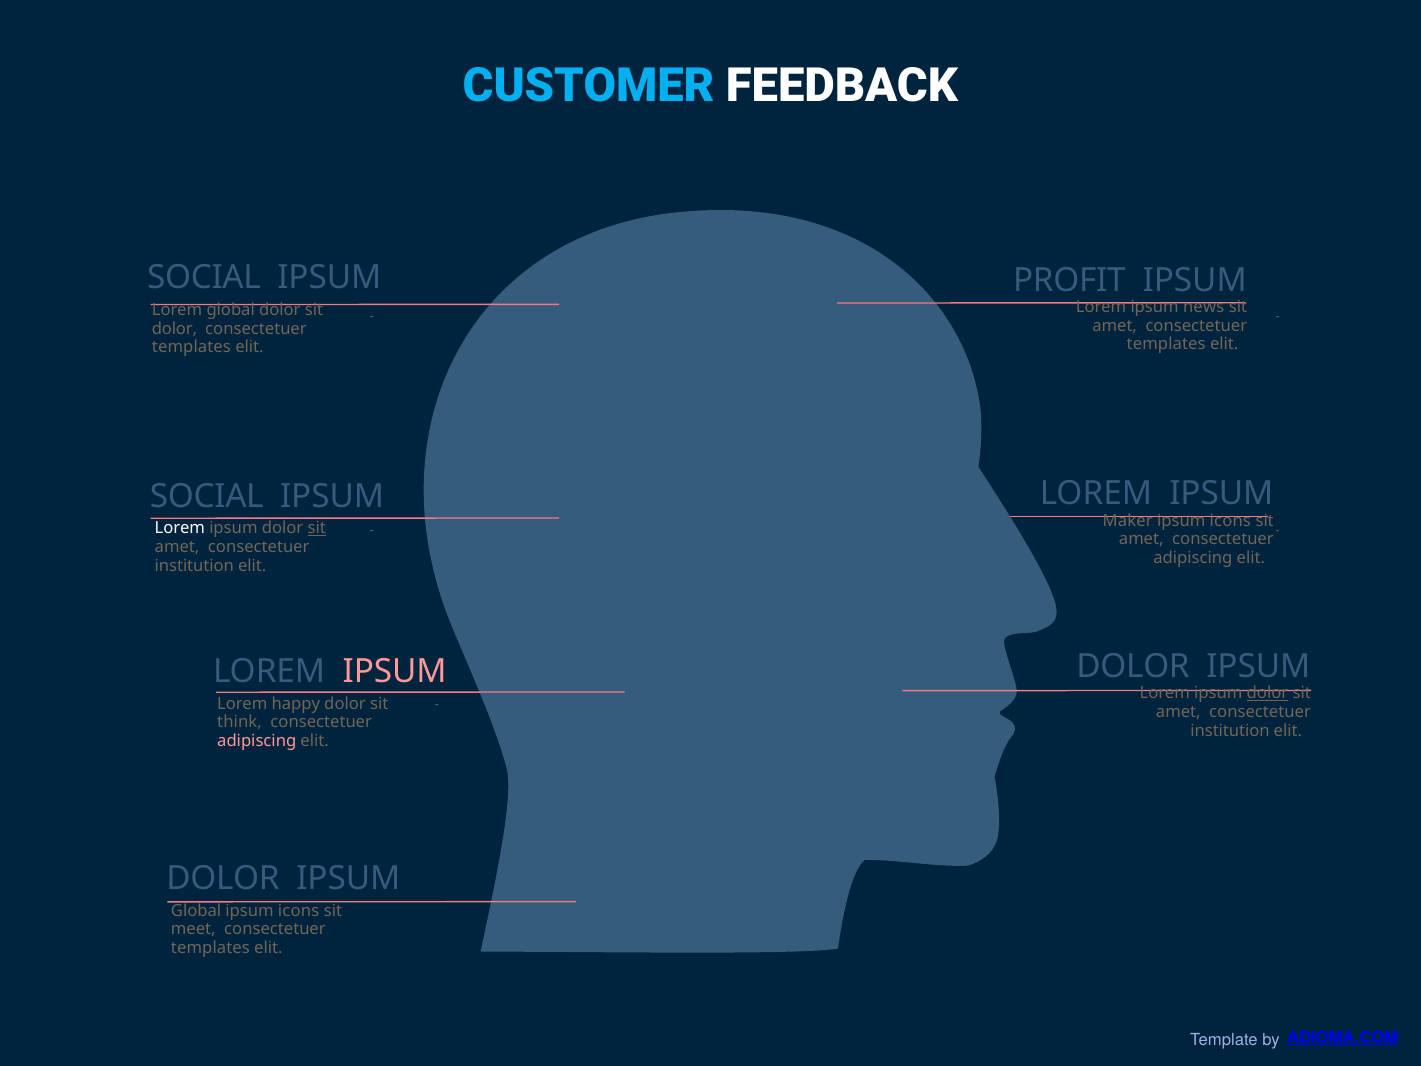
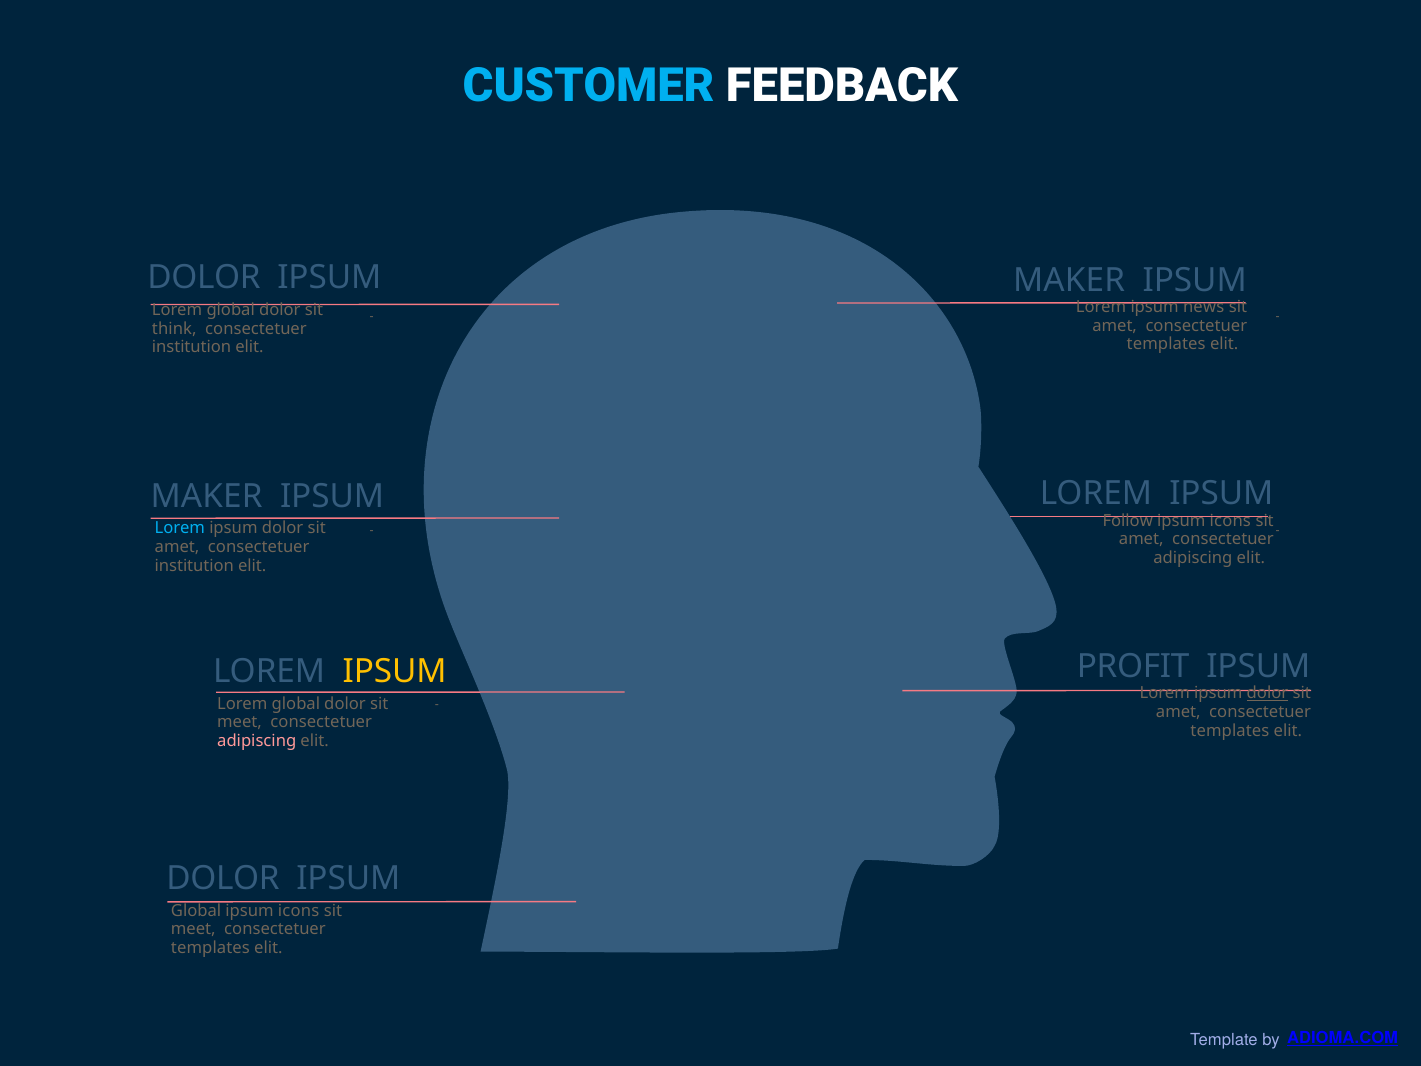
SOCIAL: SOCIAL -> DOLOR (204, 278)
PROFIT: PROFIT -> MAKER (1069, 280)
dolor: dolor -> think (174, 329)
templates: templates -> institution (192, 347)
SOCIAL: SOCIAL -> MAKER (207, 496)
Maker: Maker -> Follow (1128, 520)
Lorem colour: white -> light blue (180, 528)
sit underline: present -> none (317, 528)
DOLOR: DOLOR -> PROFIT (1133, 666)
IPSUM colour: pink -> yellow (395, 672)
happy: happy -> global (296, 704)
think: think -> meet (240, 722)
institution: institution -> templates (1230, 730)
